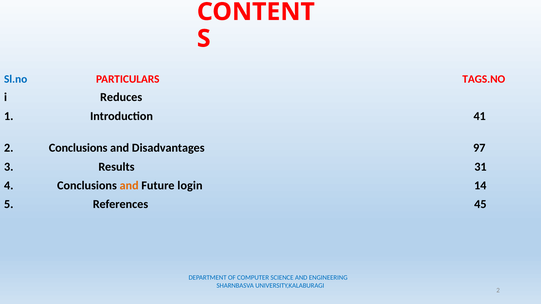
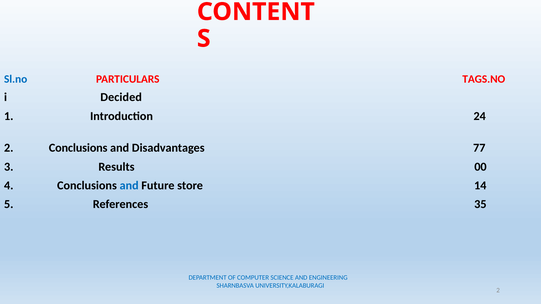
Reduces: Reduces -> Decided (121, 97)
41: 41 -> 24 (480, 116)
97: 97 -> 77 (479, 148)
31: 31 -> 00 (480, 167)
and colour: orange -> blue (129, 186)
login: login -> store (190, 186)
45: 45 -> 35 (480, 204)
